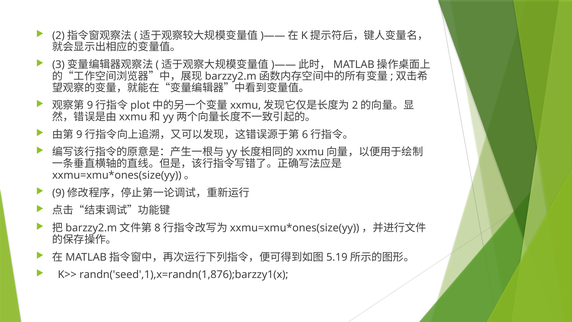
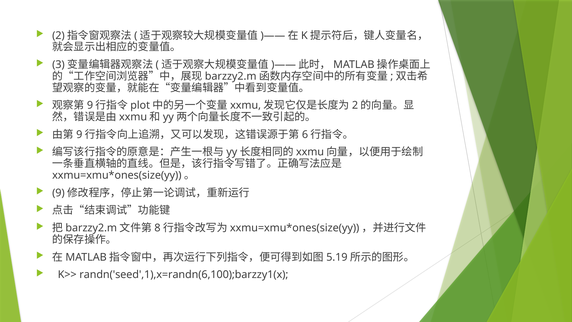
randn('seed',1),x=randn(1,876);barzzy1(x: randn('seed',1),x=randn(1,876);barzzy1(x -> randn('seed',1),x=randn(6,100);barzzy1(x (184, 274)
